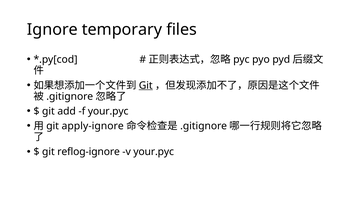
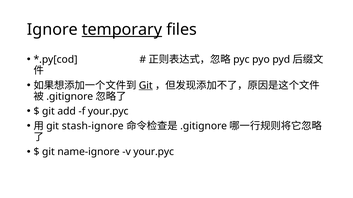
temporary underline: none -> present (122, 30)
apply-ignore: apply-ignore -> stash-ignore (93, 126)
reflog-ignore: reflog-ignore -> name-ignore (89, 152)
